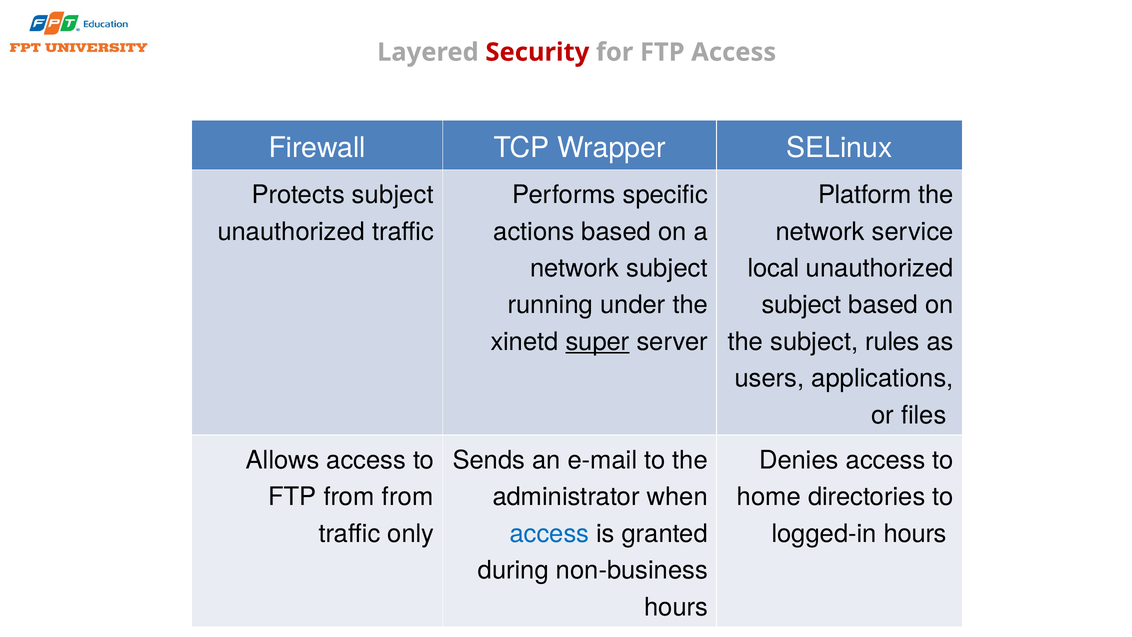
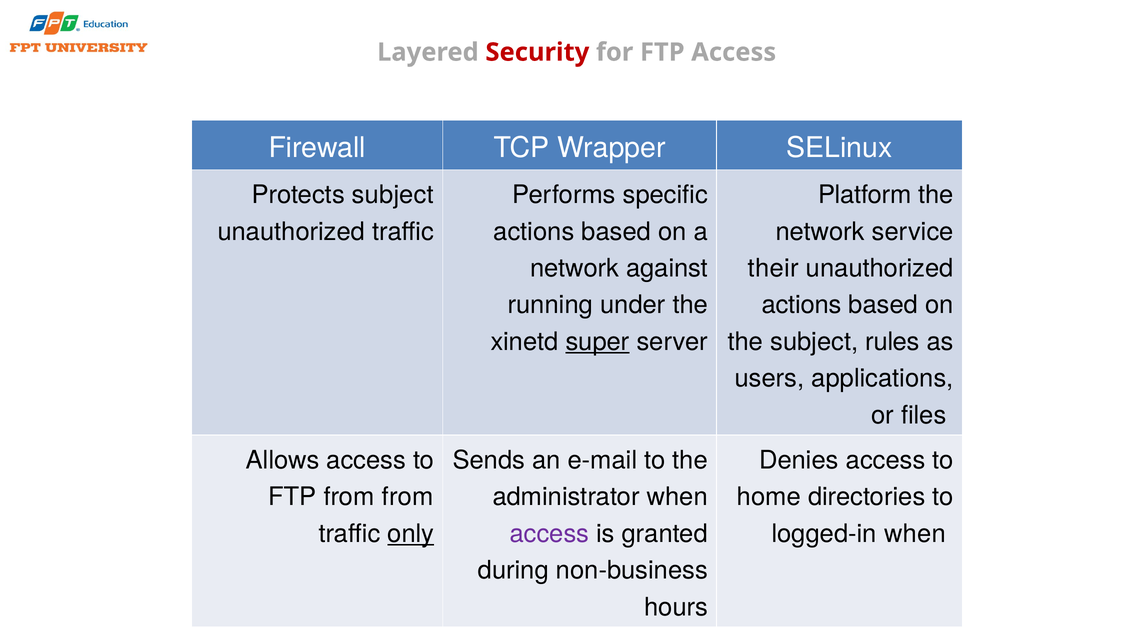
network subject: subject -> against (667, 268)
local: local -> their (773, 268)
subject: subject -> actions (802, 305)
only underline: none -> present (411, 534)
access colour: blue -> purple (549, 534)
logged-in hours: hours -> when (915, 534)
